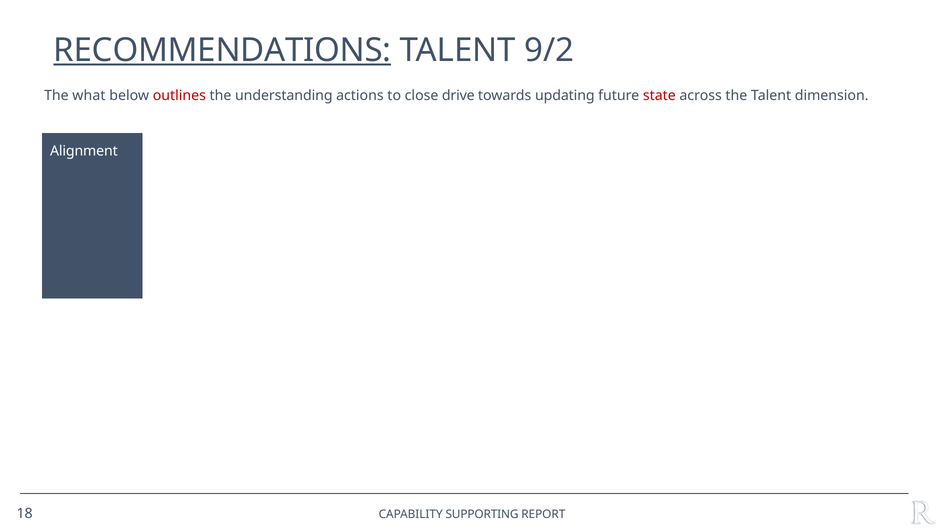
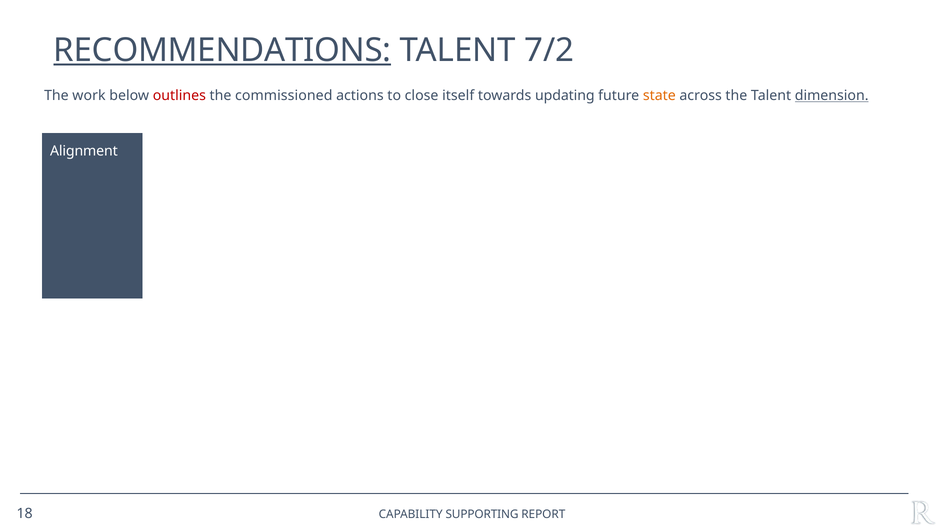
9/2: 9/2 -> 7/2 (549, 50)
what: what -> work (89, 96)
understanding: understanding -> commissioned (284, 96)
drive: drive -> itself (458, 96)
state colour: red -> orange (659, 96)
dimension underline: none -> present (832, 96)
